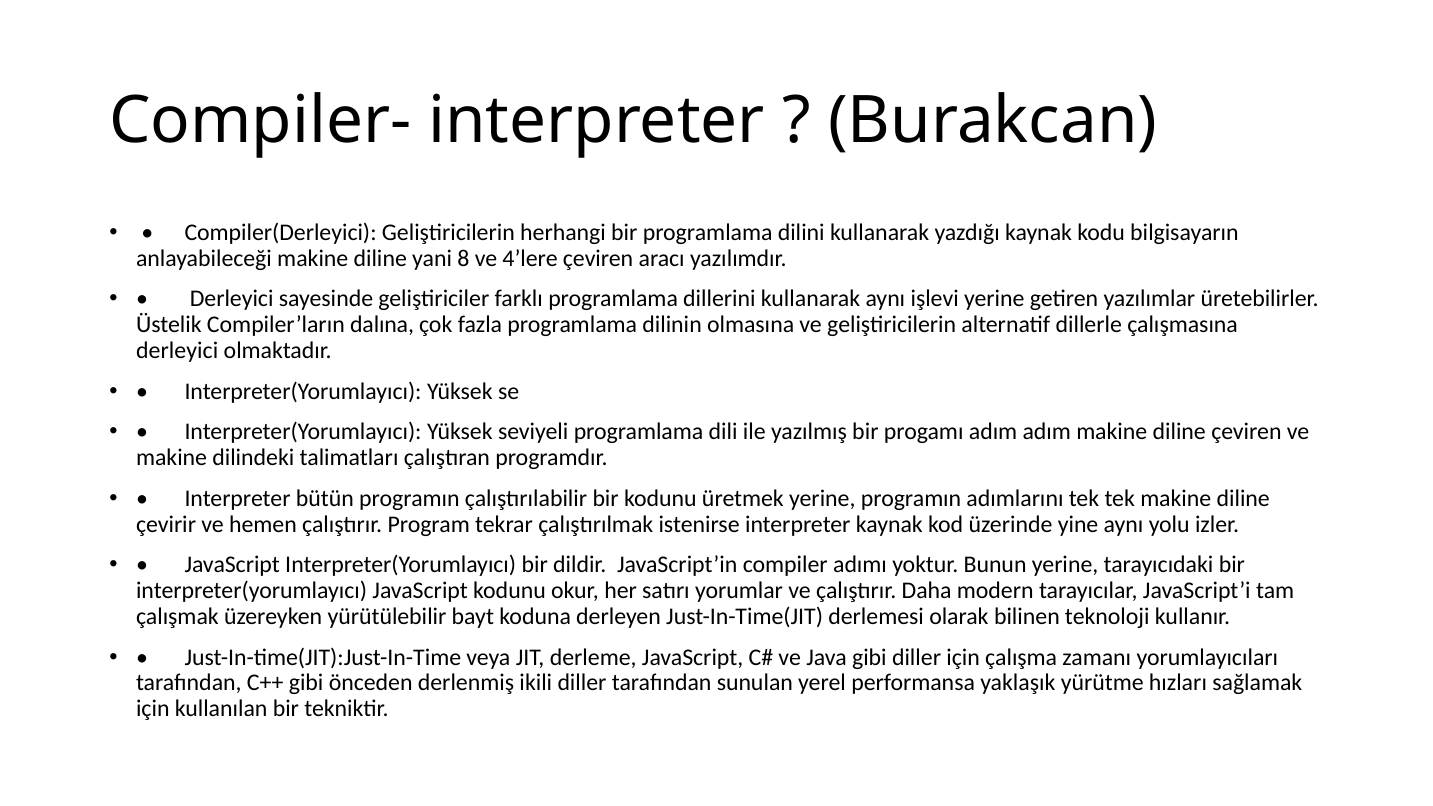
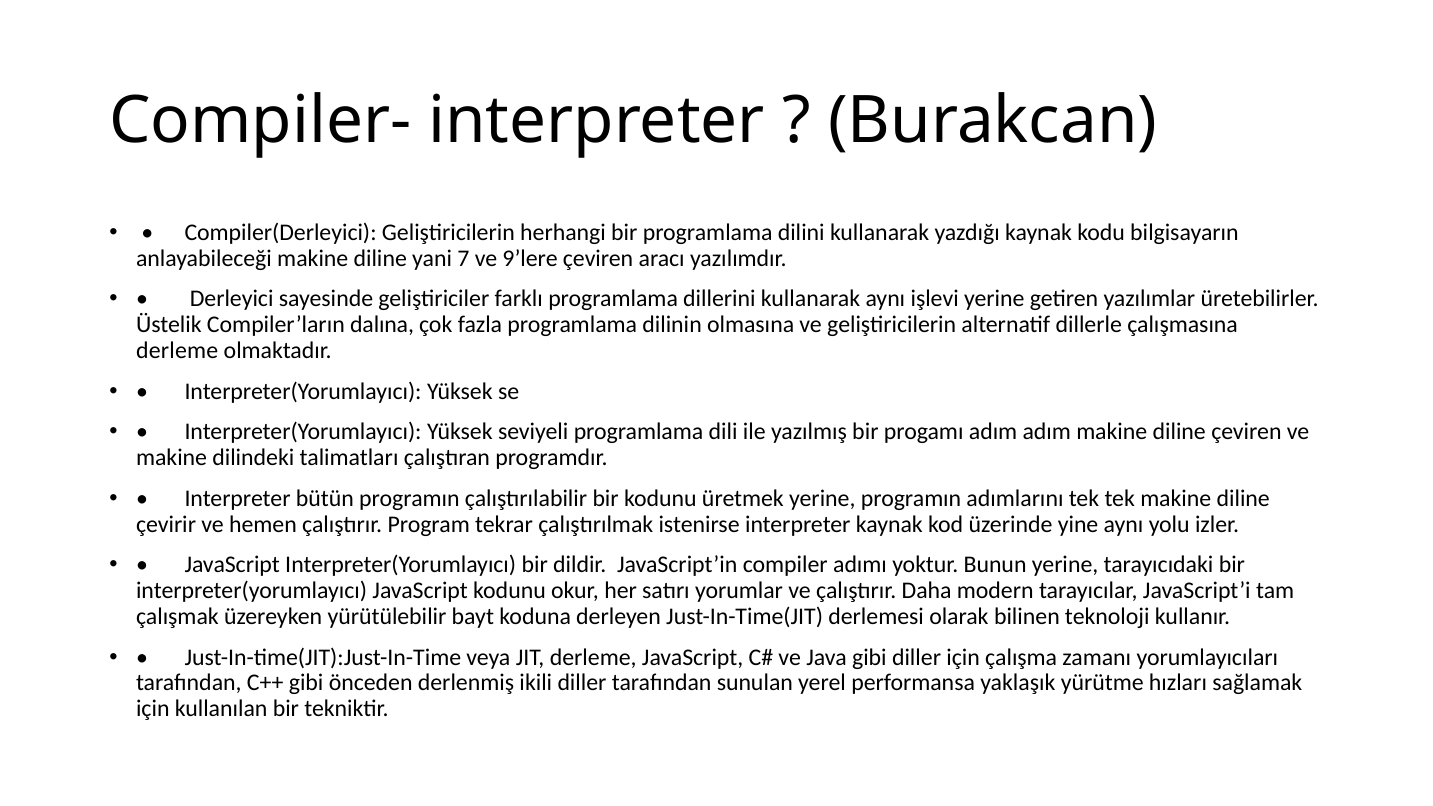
8: 8 -> 7 (463, 258)
4’lere: 4’lere -> 9’lere (530, 258)
derleyici: derleyici -> derleme (177, 351)
